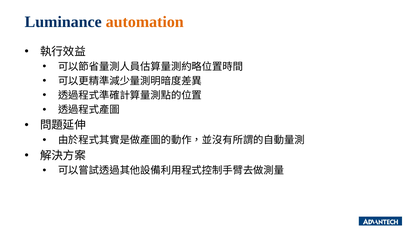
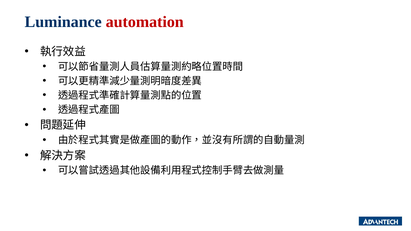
automation colour: orange -> red (145, 22)
